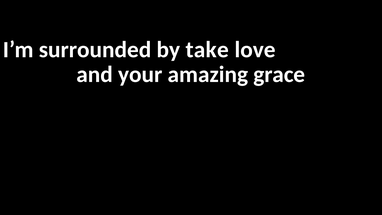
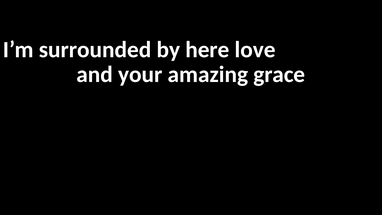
take: take -> here (207, 50)
